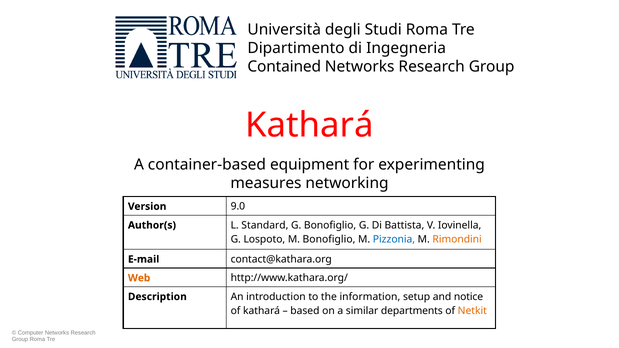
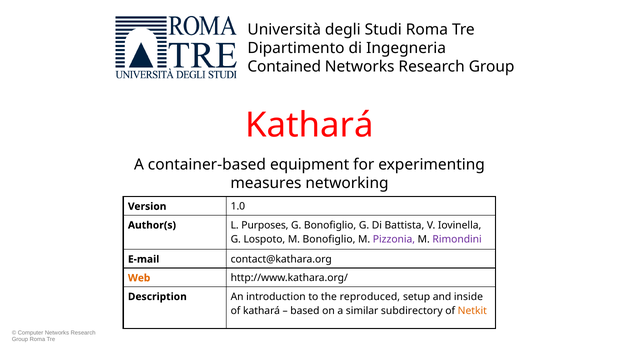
9.0: 9.0 -> 1.0 (238, 207)
Standard: Standard -> Purposes (265, 225)
Pizzonia colour: blue -> purple (394, 239)
Rimondini colour: orange -> purple (457, 239)
information: information -> reproduced (370, 297)
notice: notice -> inside (468, 297)
departments: departments -> subdirectory (412, 311)
